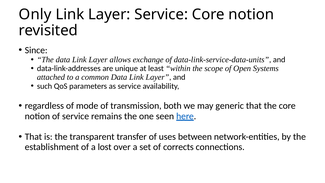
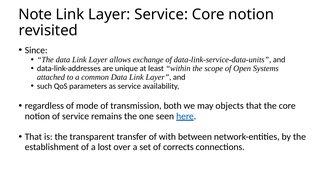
Only: Only -> Note (35, 14)
generic: generic -> objects (230, 106)
uses: uses -> with (167, 137)
